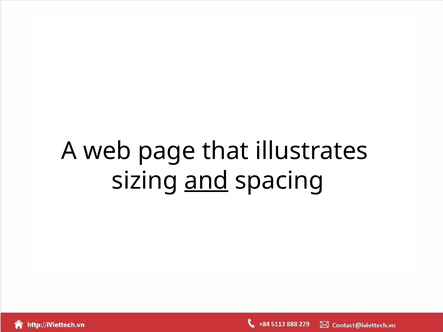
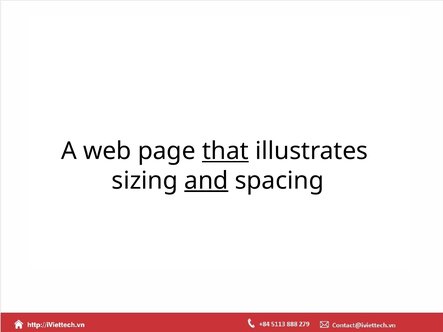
that underline: none -> present (225, 151)
